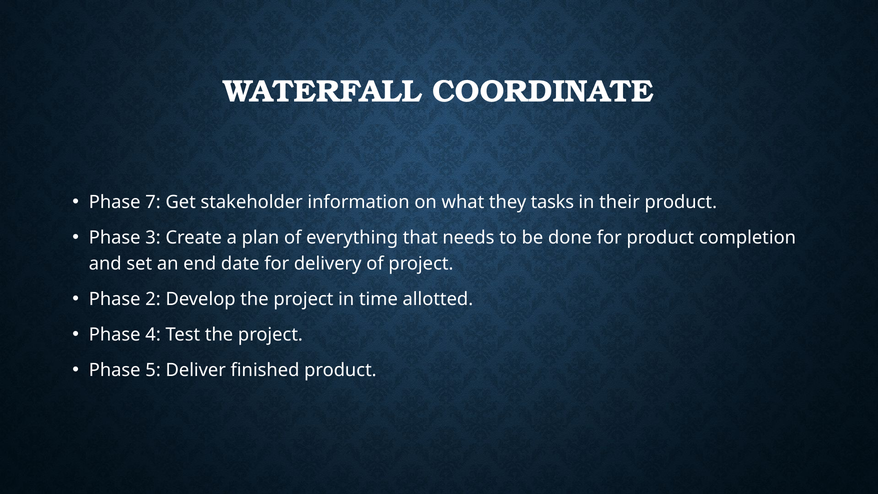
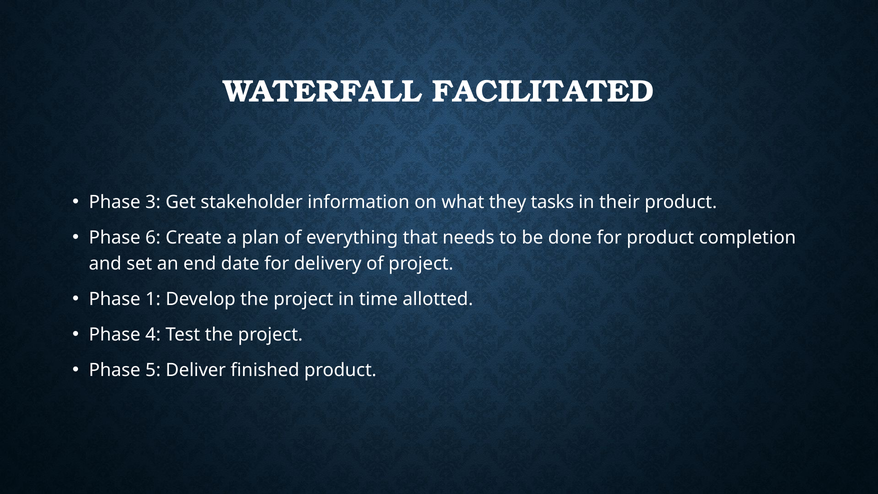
COORDINATE: COORDINATE -> FACILITATED (543, 91)
7: 7 -> 3 (153, 202)
3: 3 -> 6 (153, 237)
2: 2 -> 1 (153, 299)
